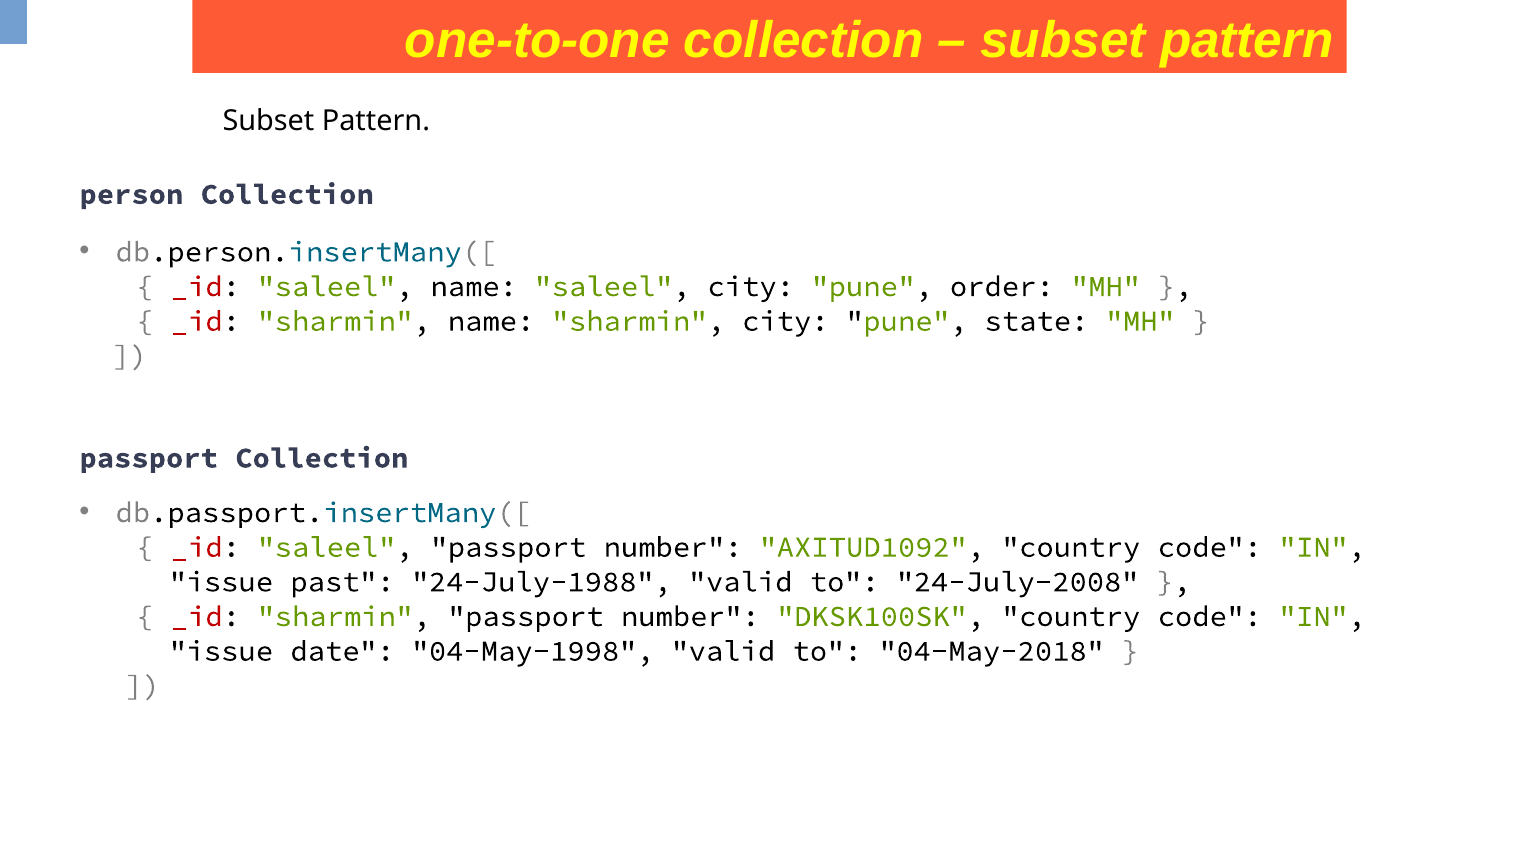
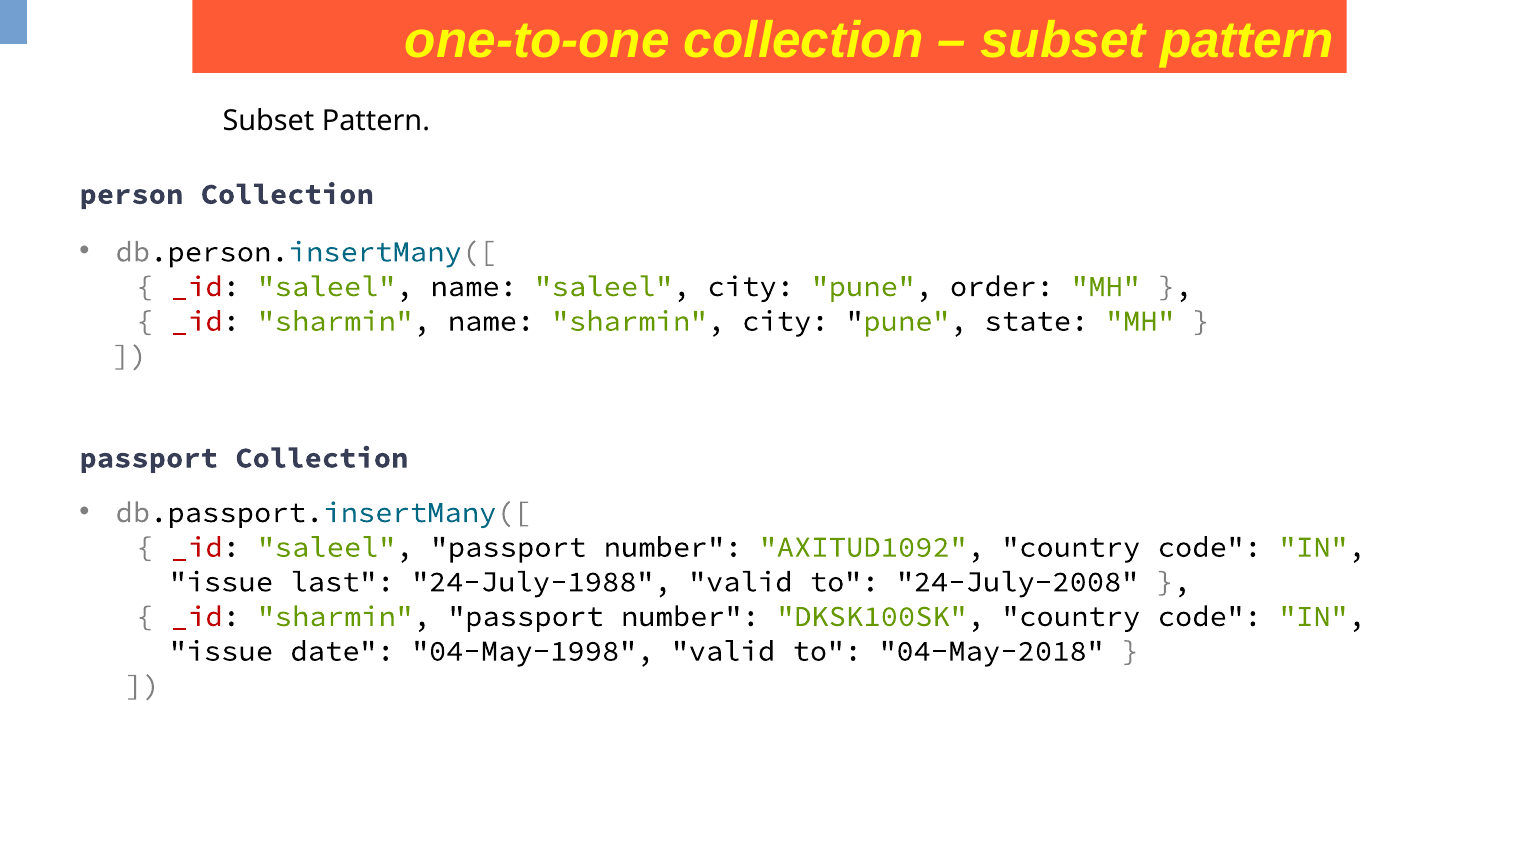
past: past -> last (342, 582)
